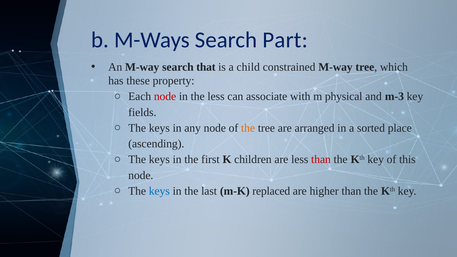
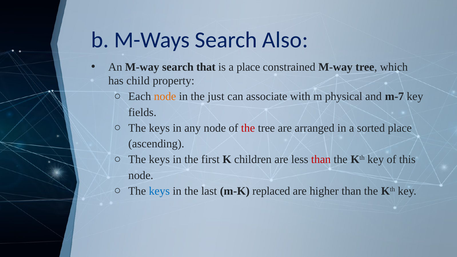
Part: Part -> Also (285, 40)
a child: child -> place (248, 67)
these: these -> child (138, 81)
node colour: red -> orange (165, 97)
the less: less -> just (216, 97)
m-3: m-3 -> m-7 (394, 97)
the colour: orange -> red (248, 128)
